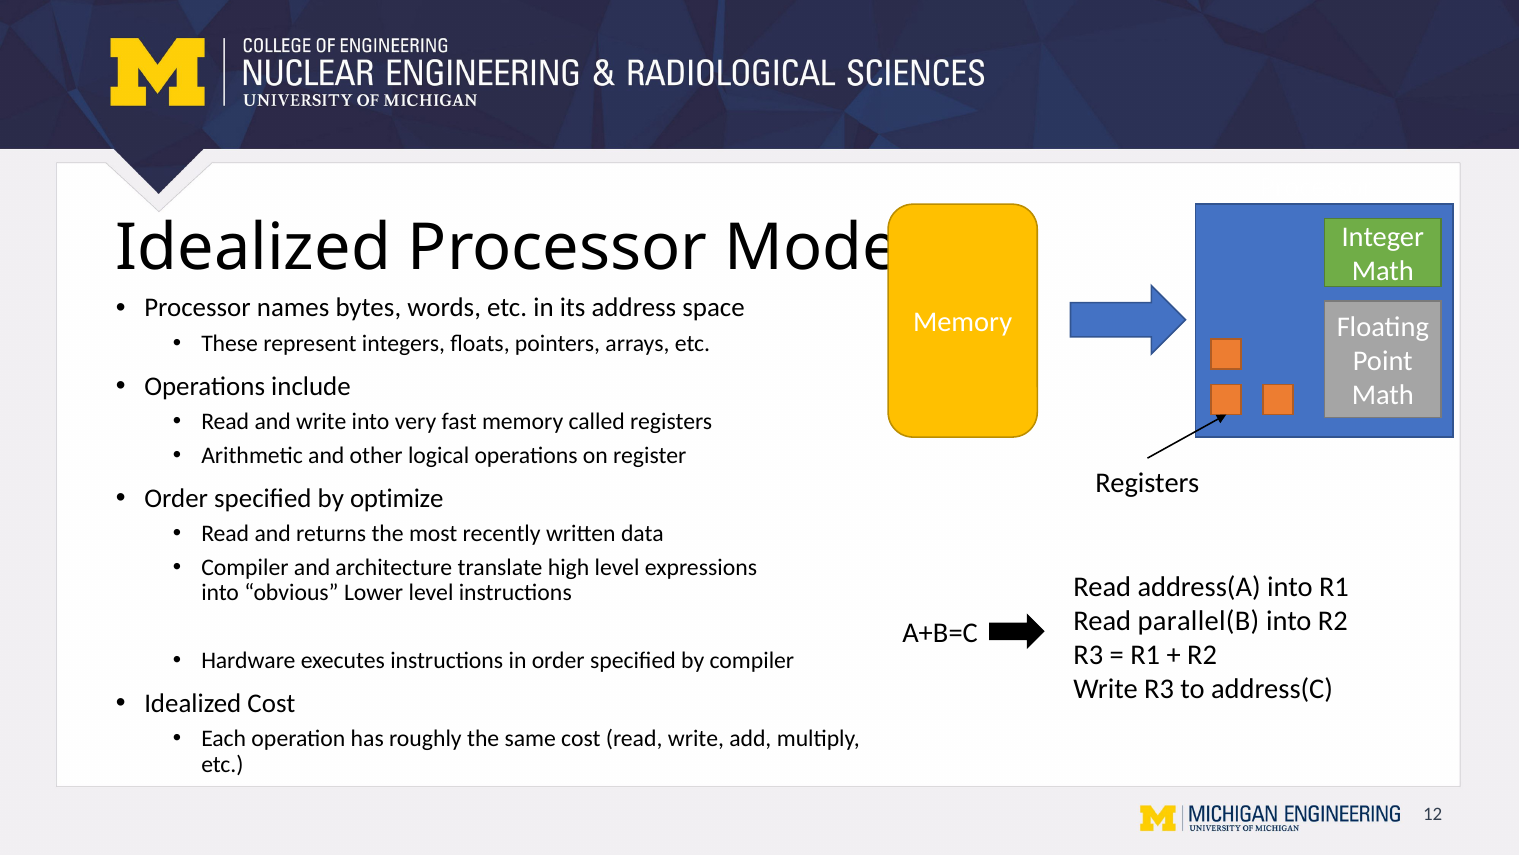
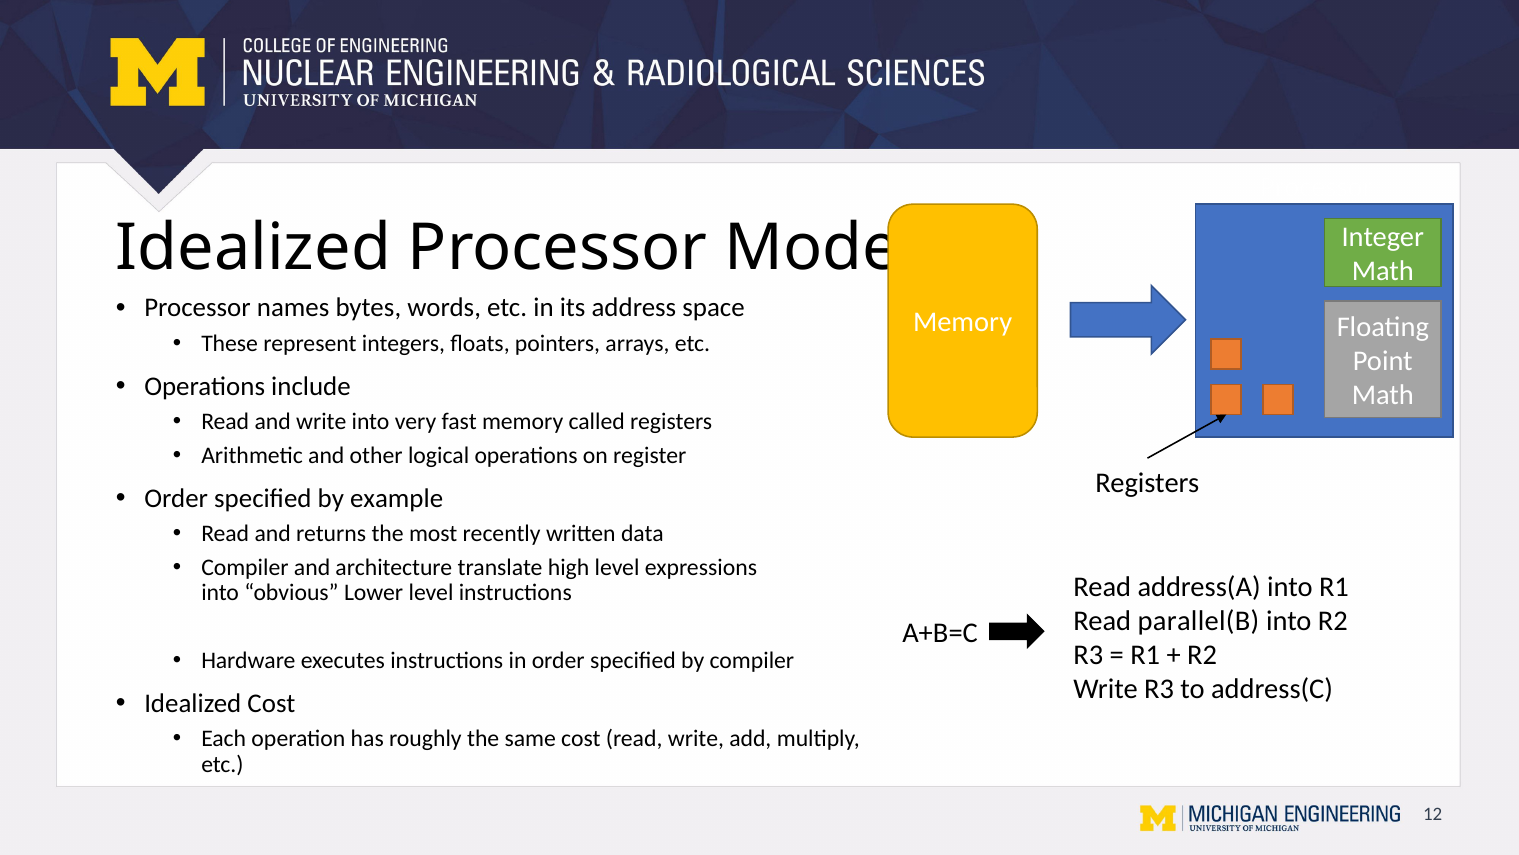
optimize: optimize -> example (397, 498)
